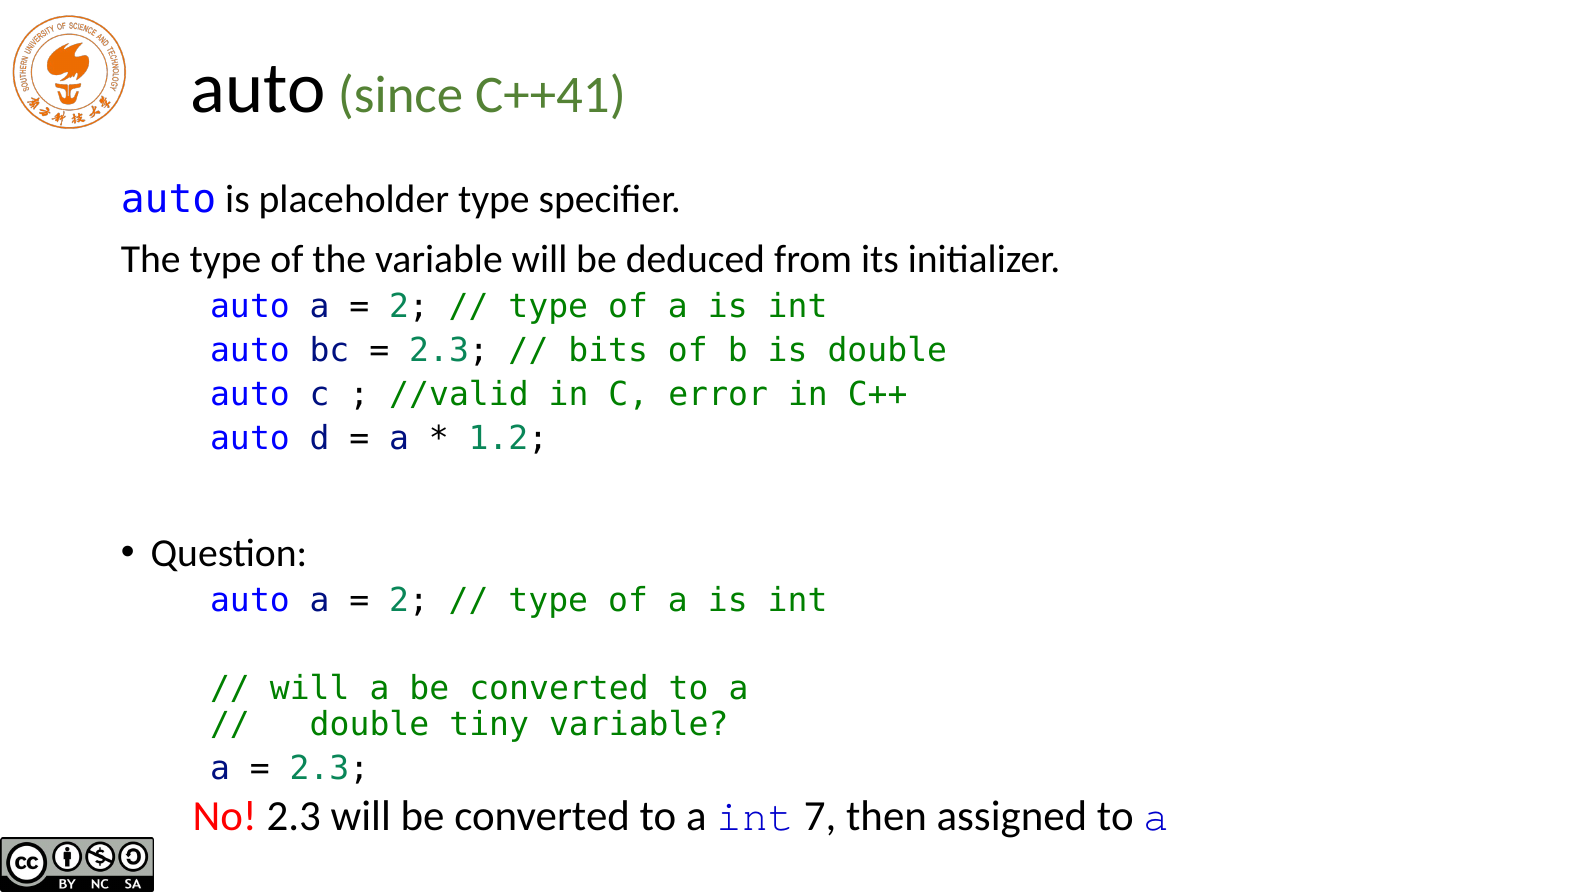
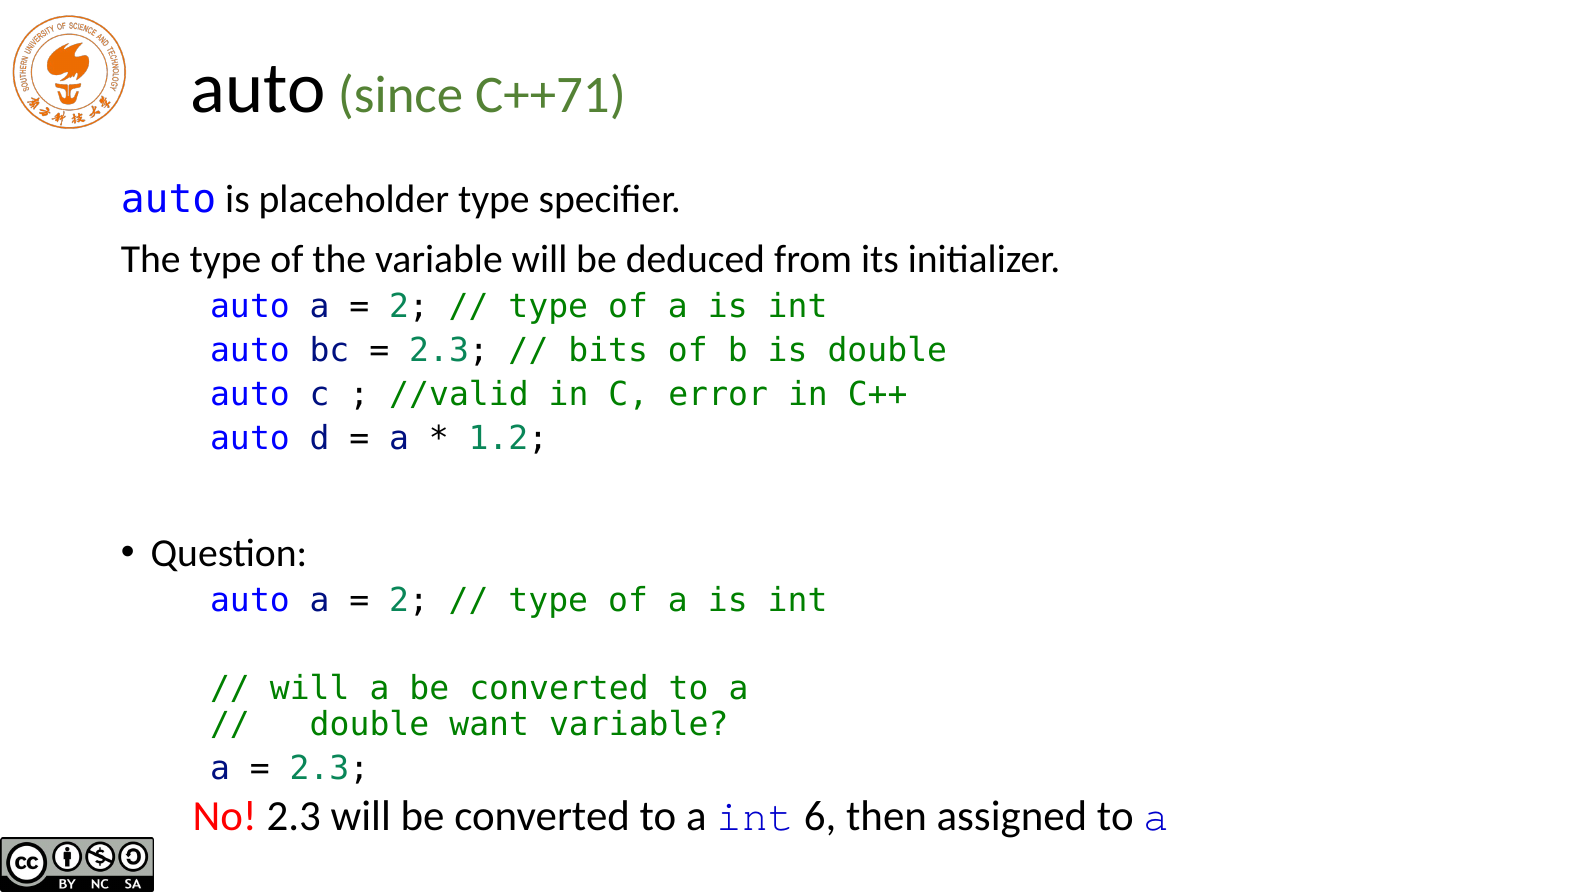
C++41: C++41 -> C++71 (550, 95)
tiny: tiny -> want (489, 725)
7: 7 -> 6 (820, 816)
